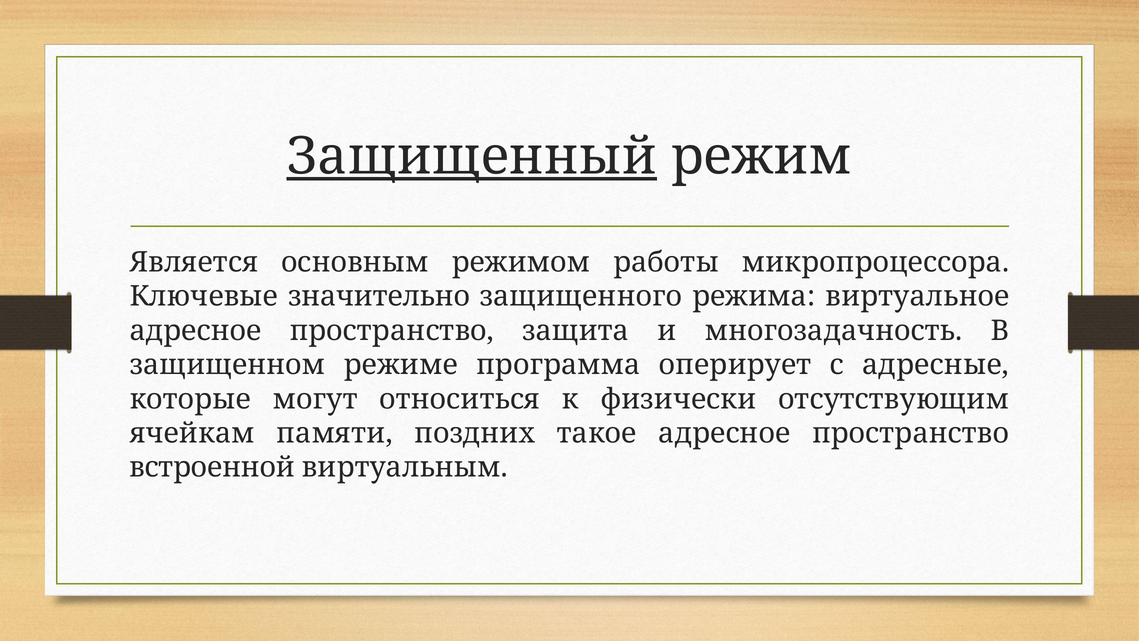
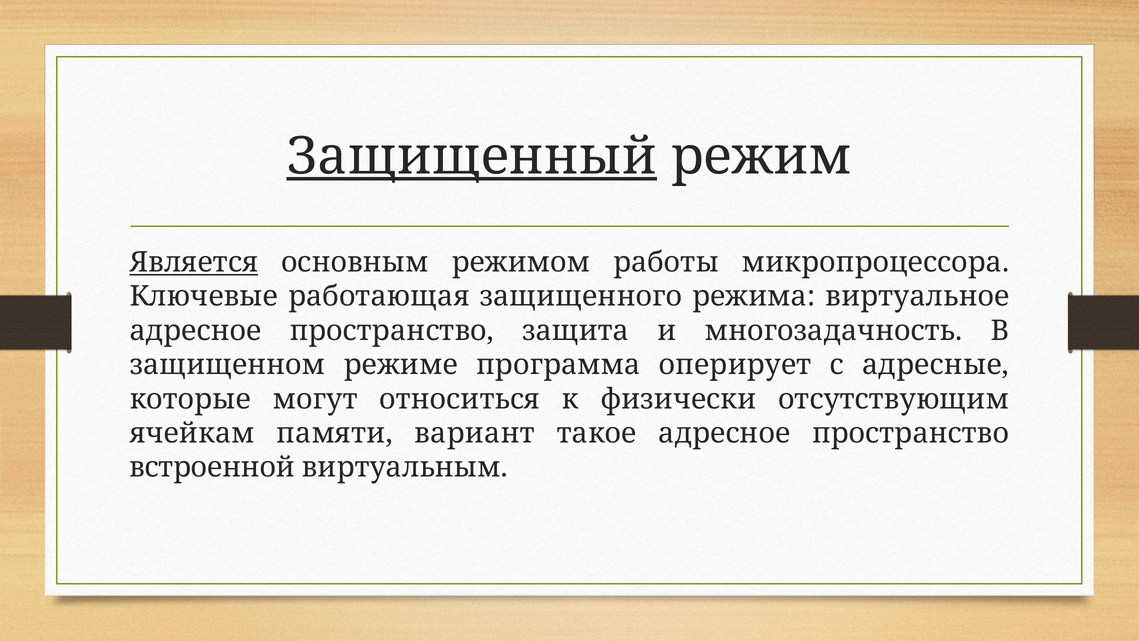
Является underline: none -> present (194, 262)
значительно: значительно -> работающая (379, 296)
поздних: поздних -> вариант (475, 433)
